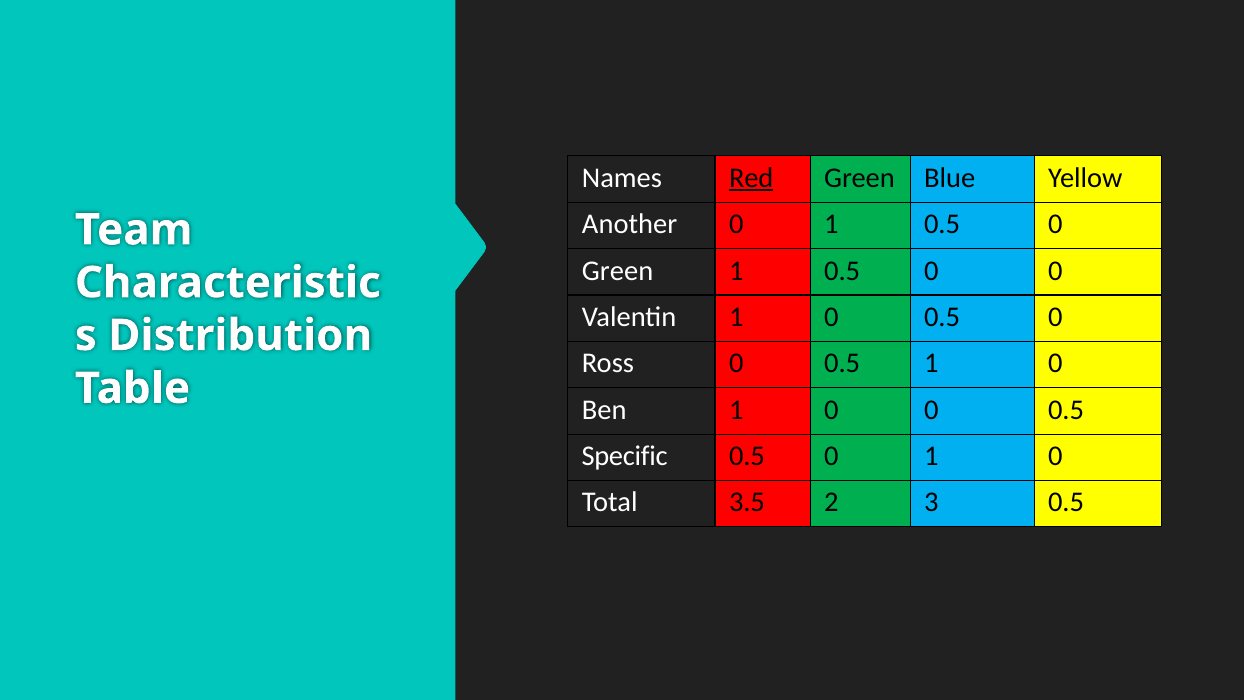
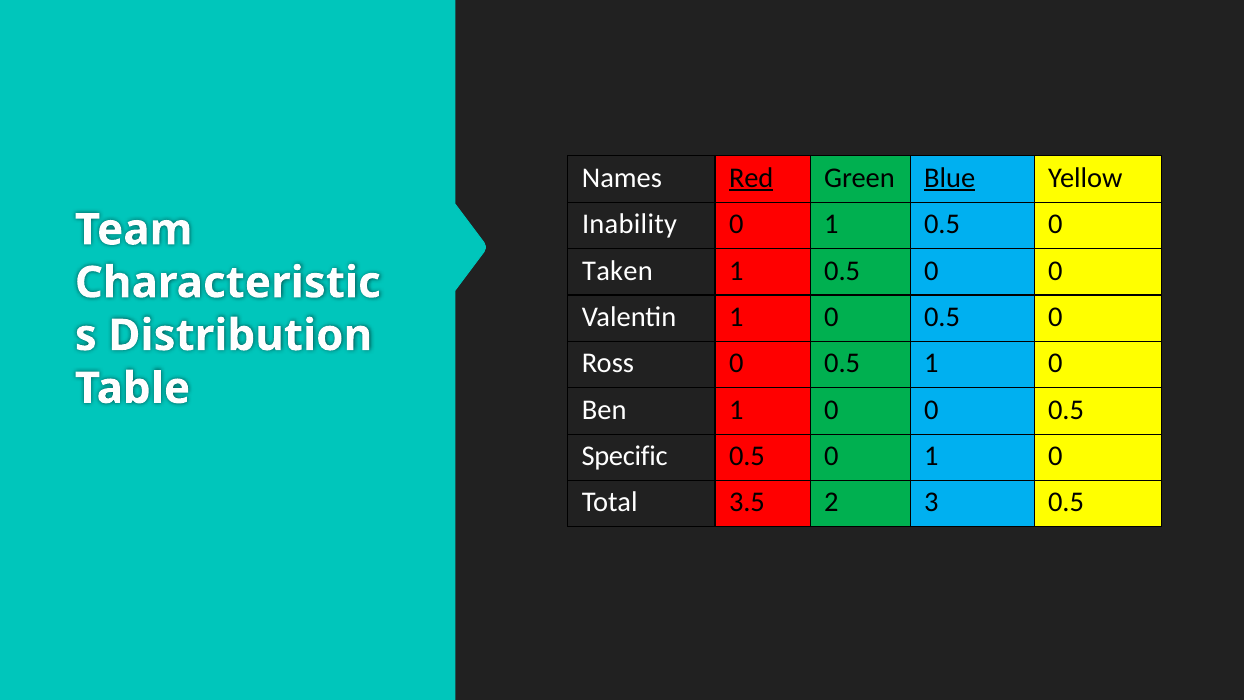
Blue underline: none -> present (950, 178)
Another: Another -> Inability (630, 224)
Green: Green -> Taken (617, 271)
